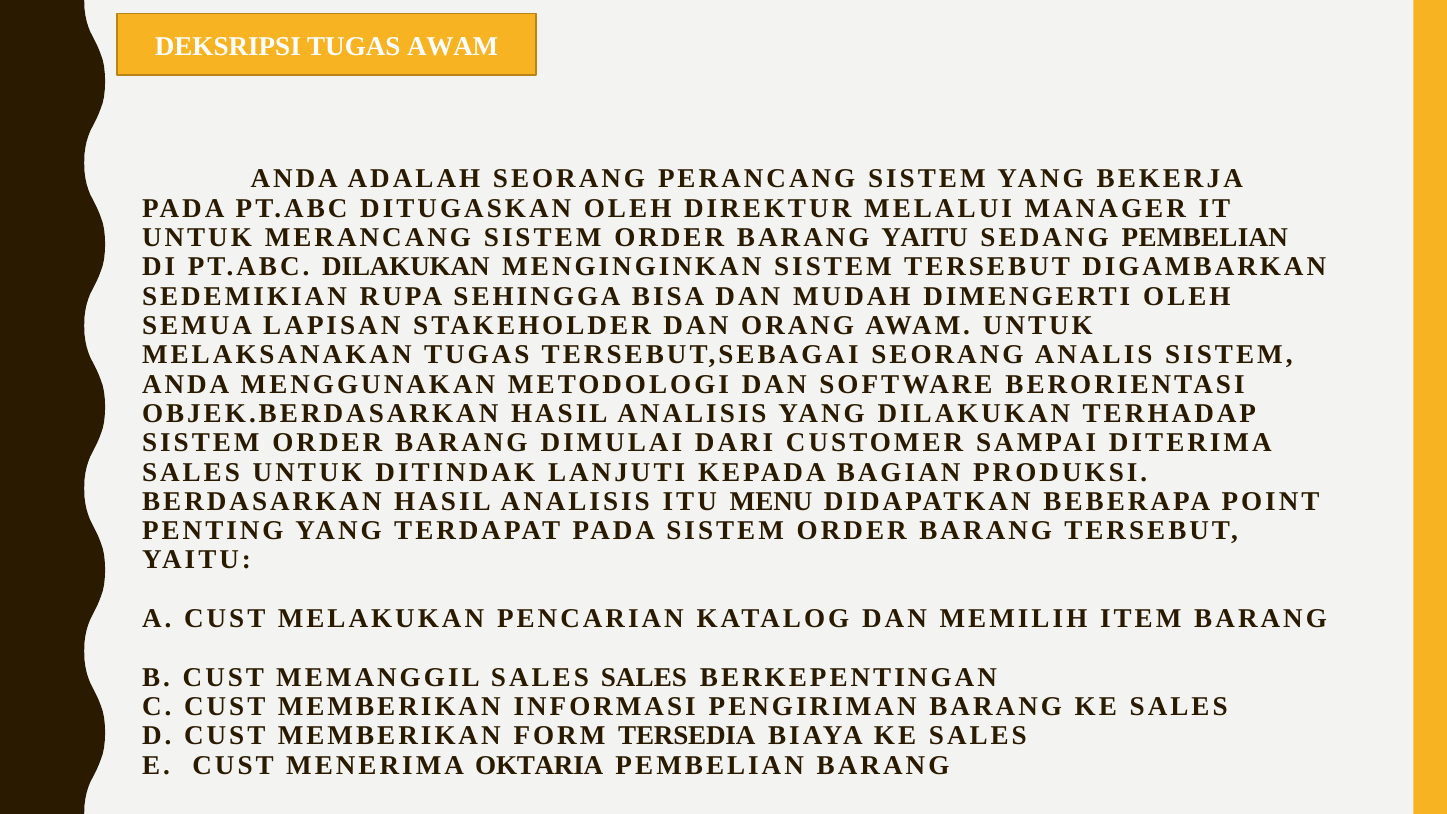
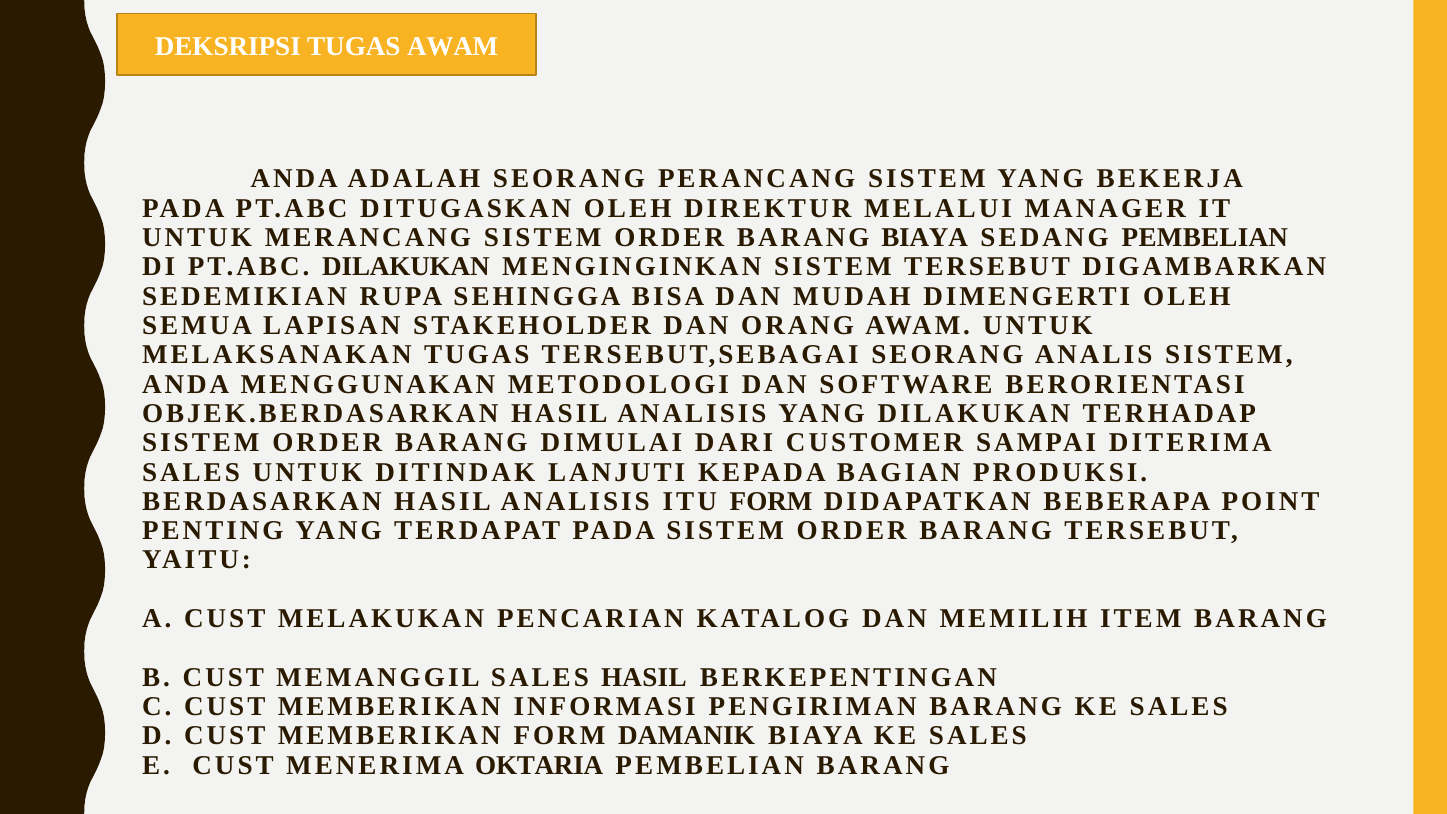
BARANG YAITU: YAITU -> BIAYA (925, 238)
ITU MENU: MENU -> FORM (771, 501)
SALES SALES: SALES -> HASIL (644, 677)
TERSEDIA: TERSEDIA -> DAMANIK (687, 736)
